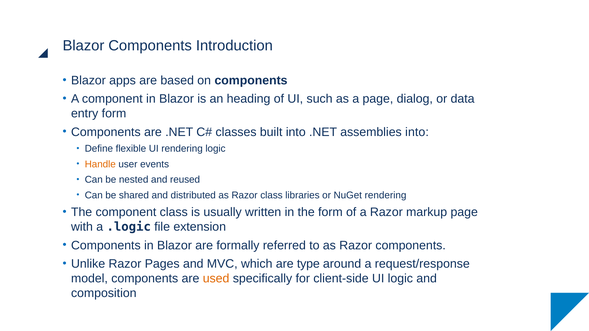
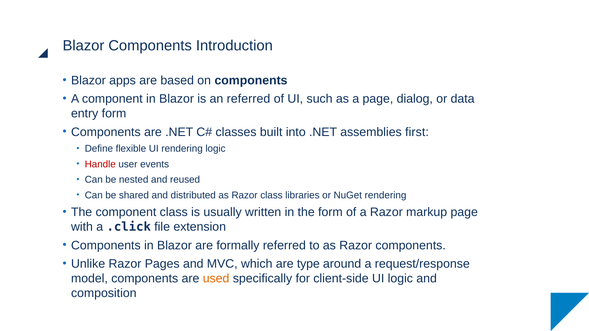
an heading: heading -> referred (249, 99)
assemblies into: into -> first (417, 132)
Handle colour: orange -> red (100, 164)
.logic: .logic -> .click (129, 227)
